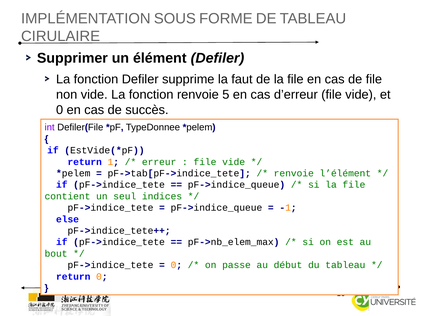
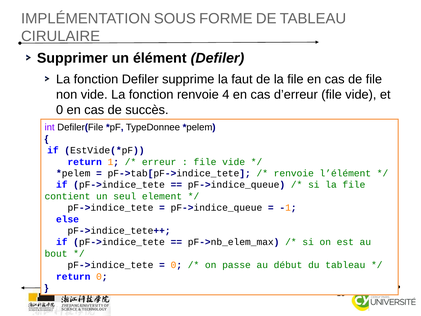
5: 5 -> 4 (226, 94)
indices: indices -> element (162, 196)
